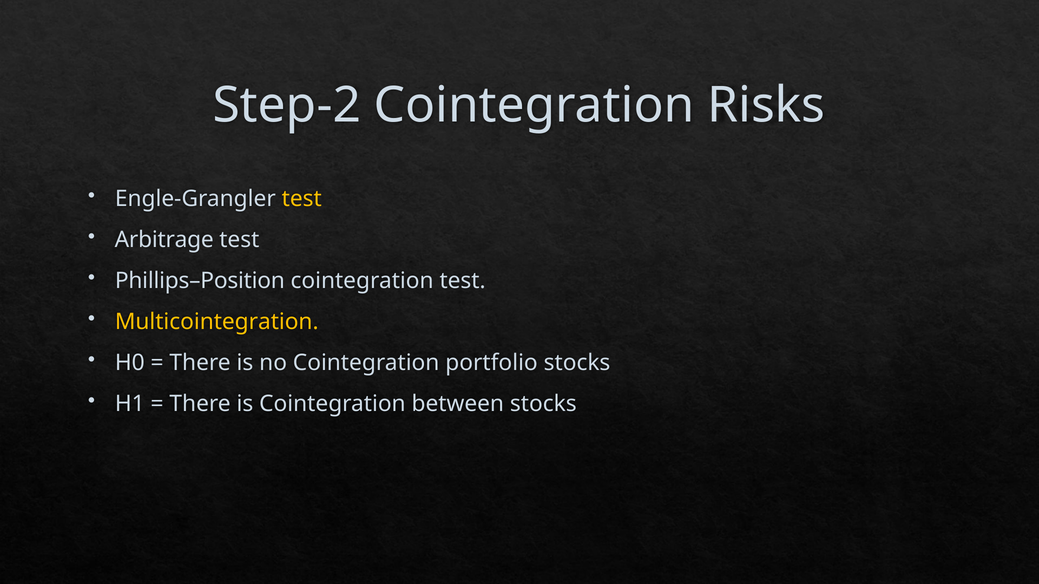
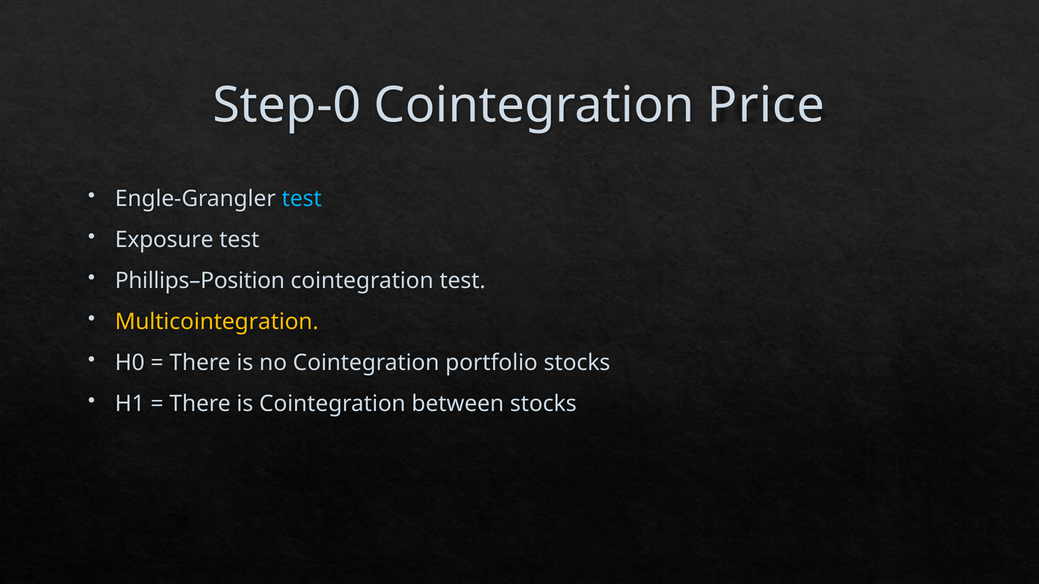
Step-2: Step-2 -> Step-0 (287, 105)
Risks: Risks -> Price (766, 105)
test colour: yellow -> light blue (302, 199)
Arbitrage: Arbitrage -> Exposure (164, 240)
